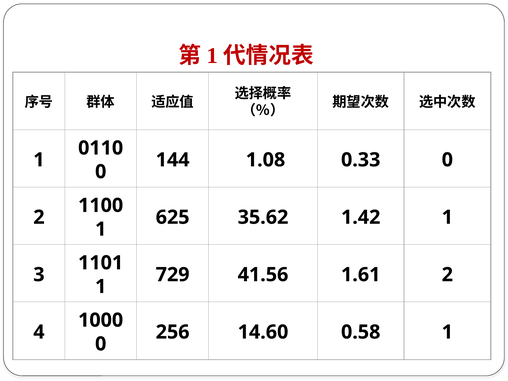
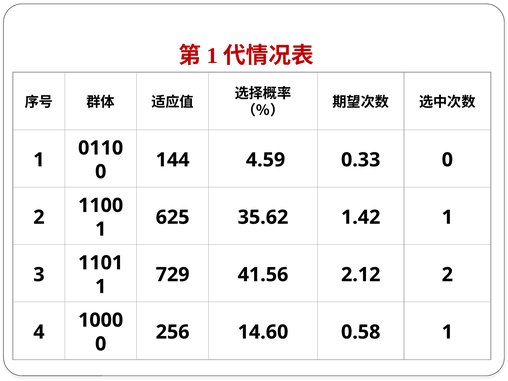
1.08: 1.08 -> 4.59 (266, 160)
1.61: 1.61 -> 2.12 (361, 275)
